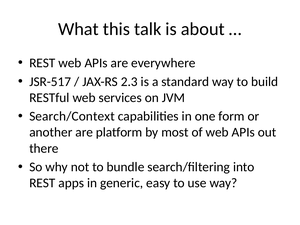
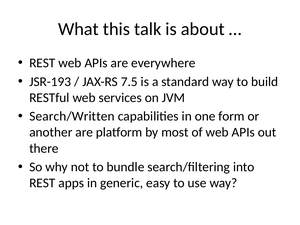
JSR-517: JSR-517 -> JSR-193 (50, 82)
2.3: 2.3 -> 7.5 (129, 82)
Search/Context: Search/Context -> Search/Written (72, 116)
